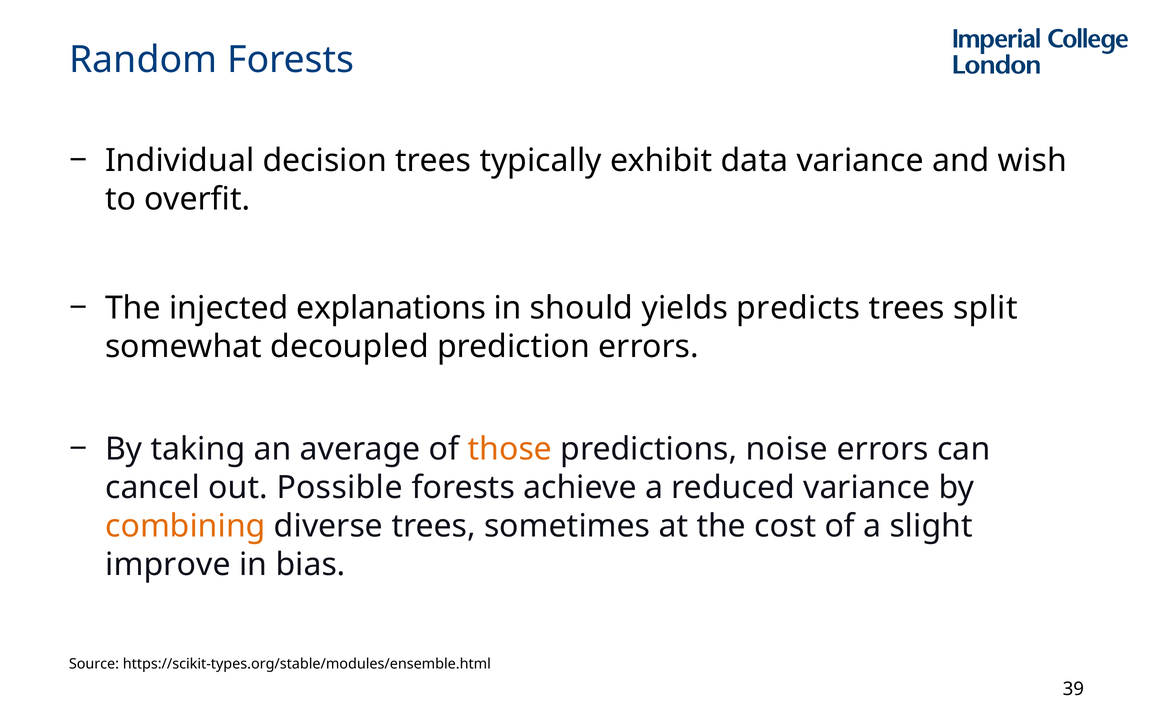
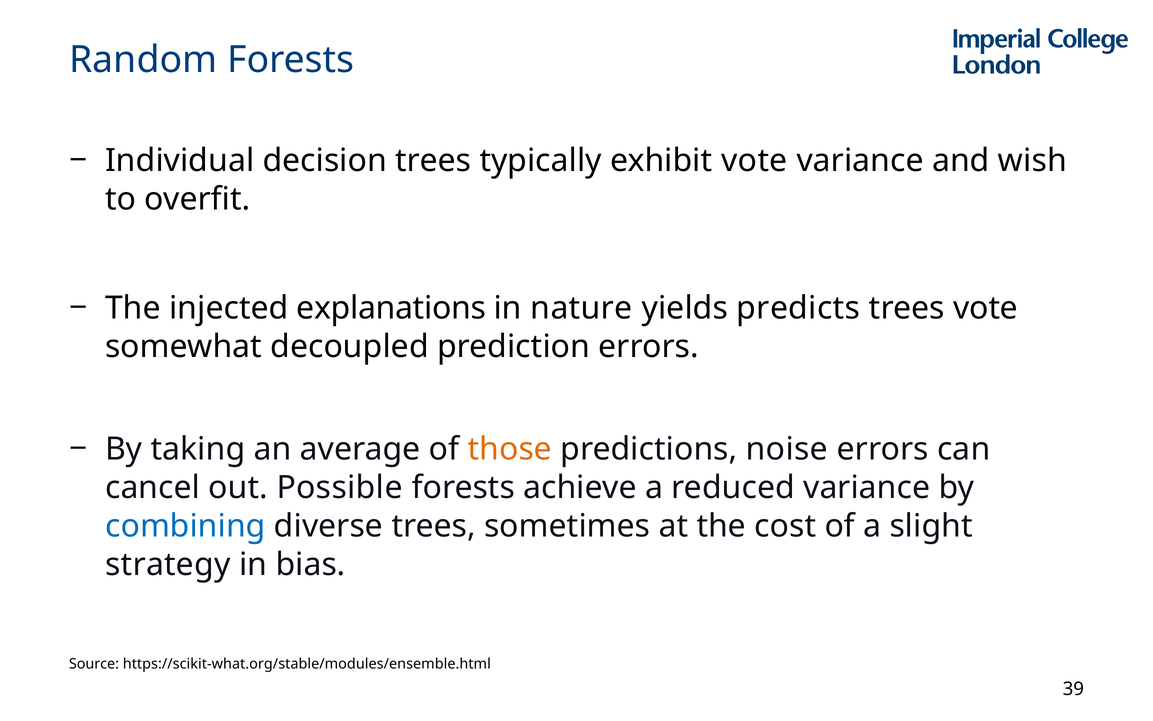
exhibit data: data -> vote (754, 161)
should: should -> nature (581, 308)
trees split: split -> vote (986, 308)
combining colour: orange -> blue (185, 526)
improve: improve -> strategy (168, 564)
https://scikit-types.org/stable/modules/ensemble.html: https://scikit-types.org/stable/modules/ensemble.html -> https://scikit-what.org/stable/modules/ensemble.html (307, 664)
